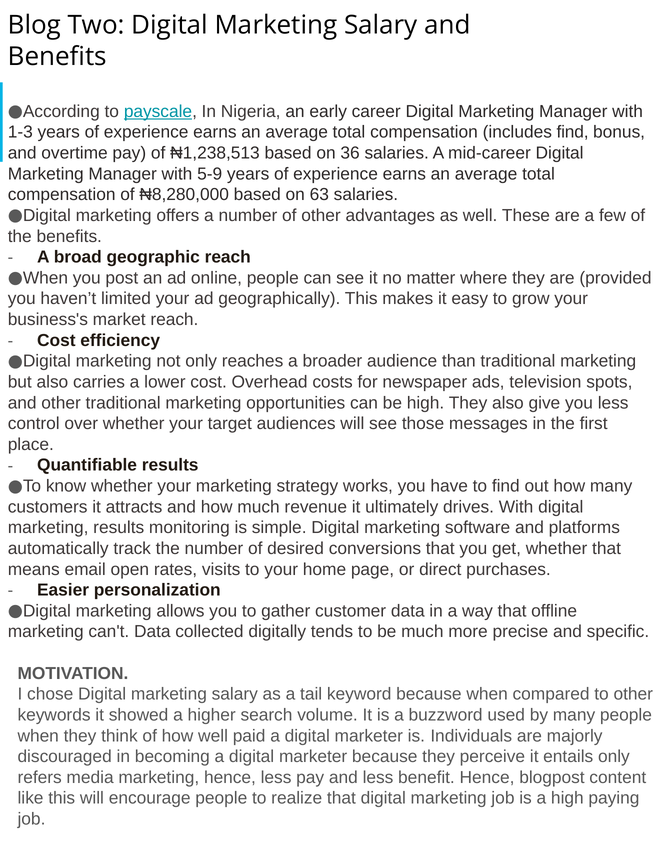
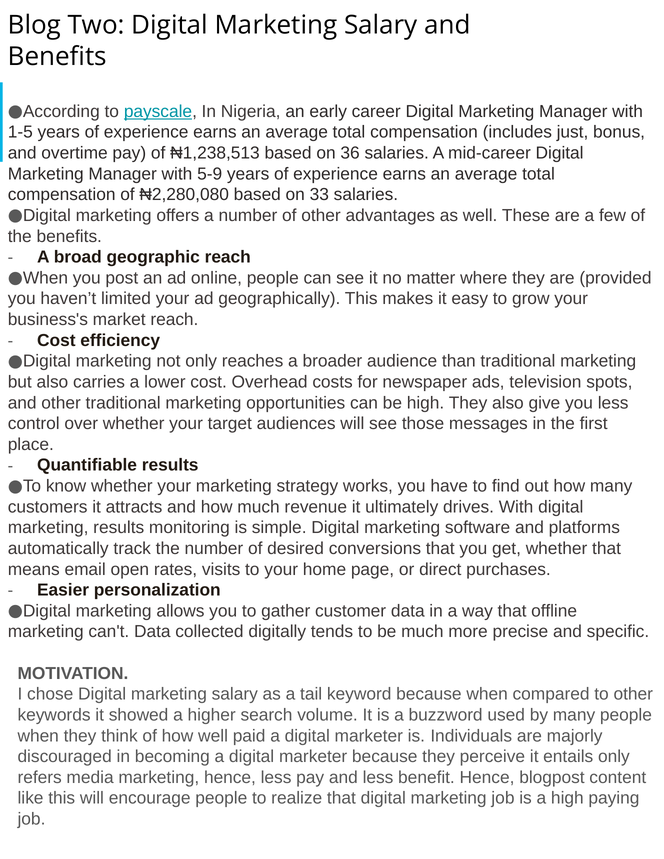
1-3: 1-3 -> 1-5 (20, 132)
includes find: find -> just (572, 132)
₦8,280,000: ₦8,280,000 -> ₦2,280,080 (184, 195)
63: 63 -> 33 (319, 195)
